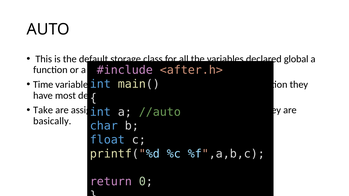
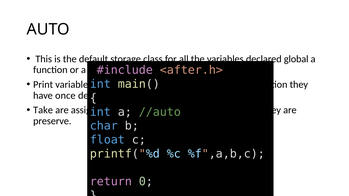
Time: Time -> Print (43, 85)
most: most -> once (65, 96)
basically: basically -> preserve (52, 121)
